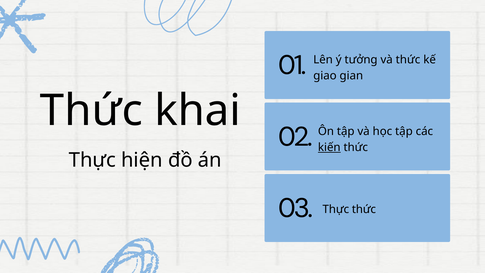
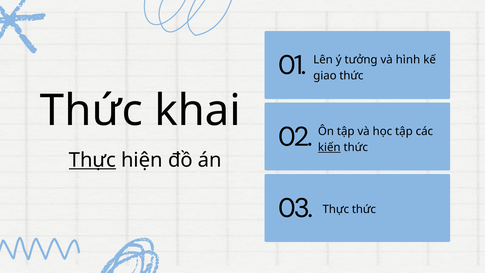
và thức: thức -> hình (408, 60)
giao gian: gian -> thức (351, 76)
Thực underline: none -> present (92, 160)
